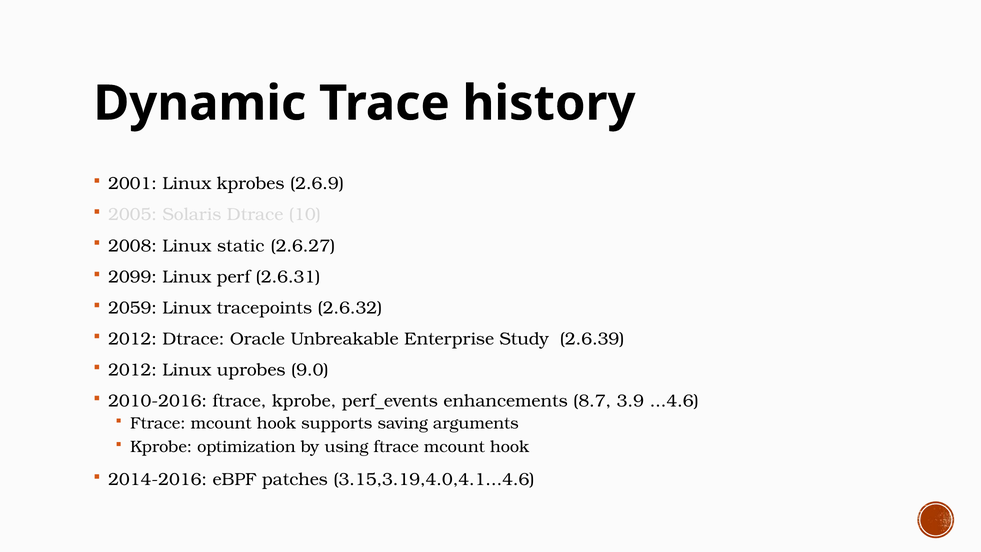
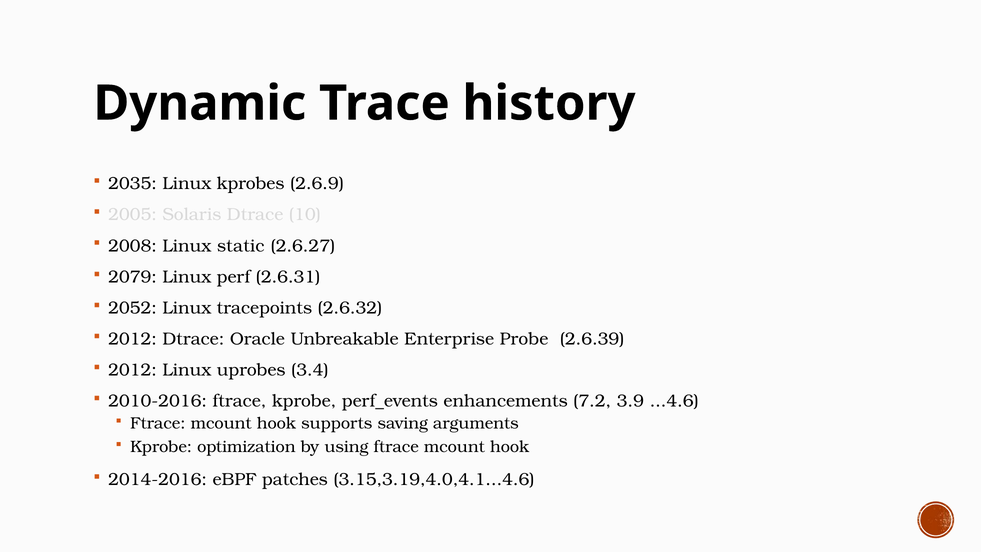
2001: 2001 -> 2035 (133, 184)
2099: 2099 -> 2079 (133, 277)
2059: 2059 -> 2052 (133, 308)
Study: Study -> Probe (524, 339)
9.0: 9.0 -> 3.4 (310, 370)
8.7: 8.7 -> 7.2 (592, 401)
